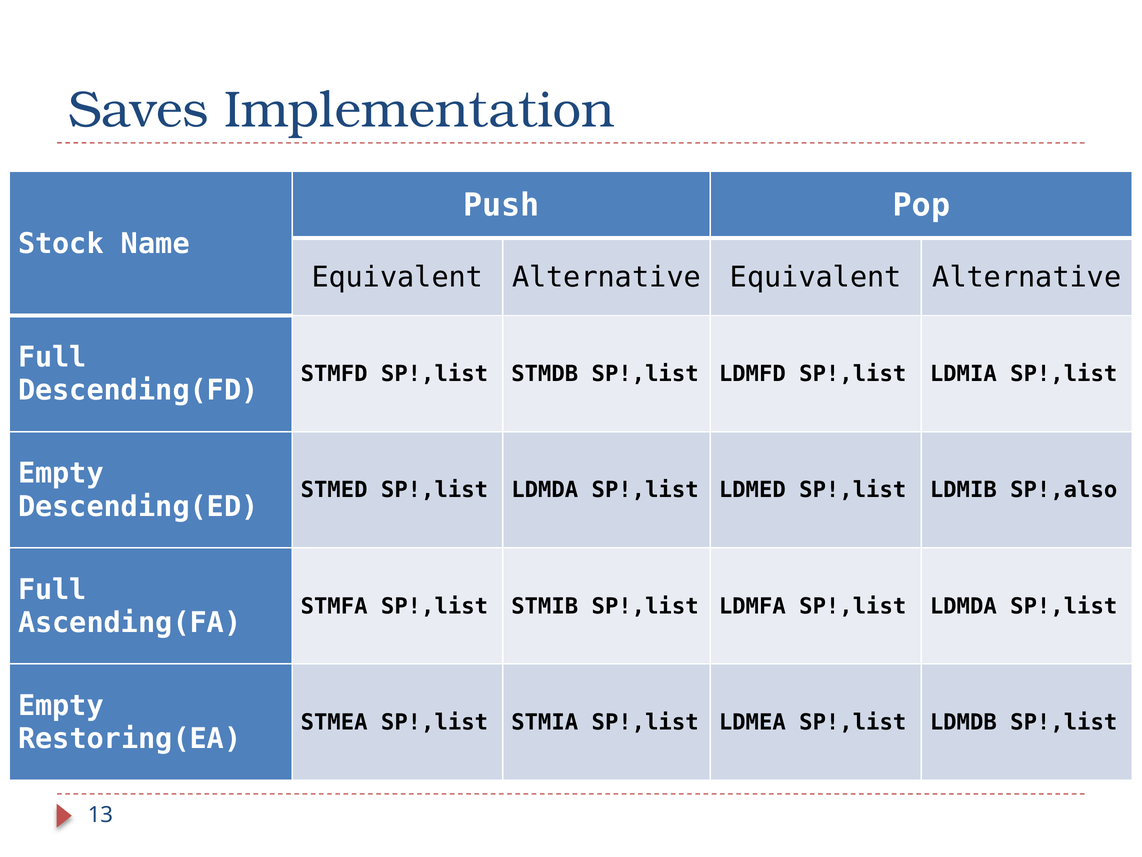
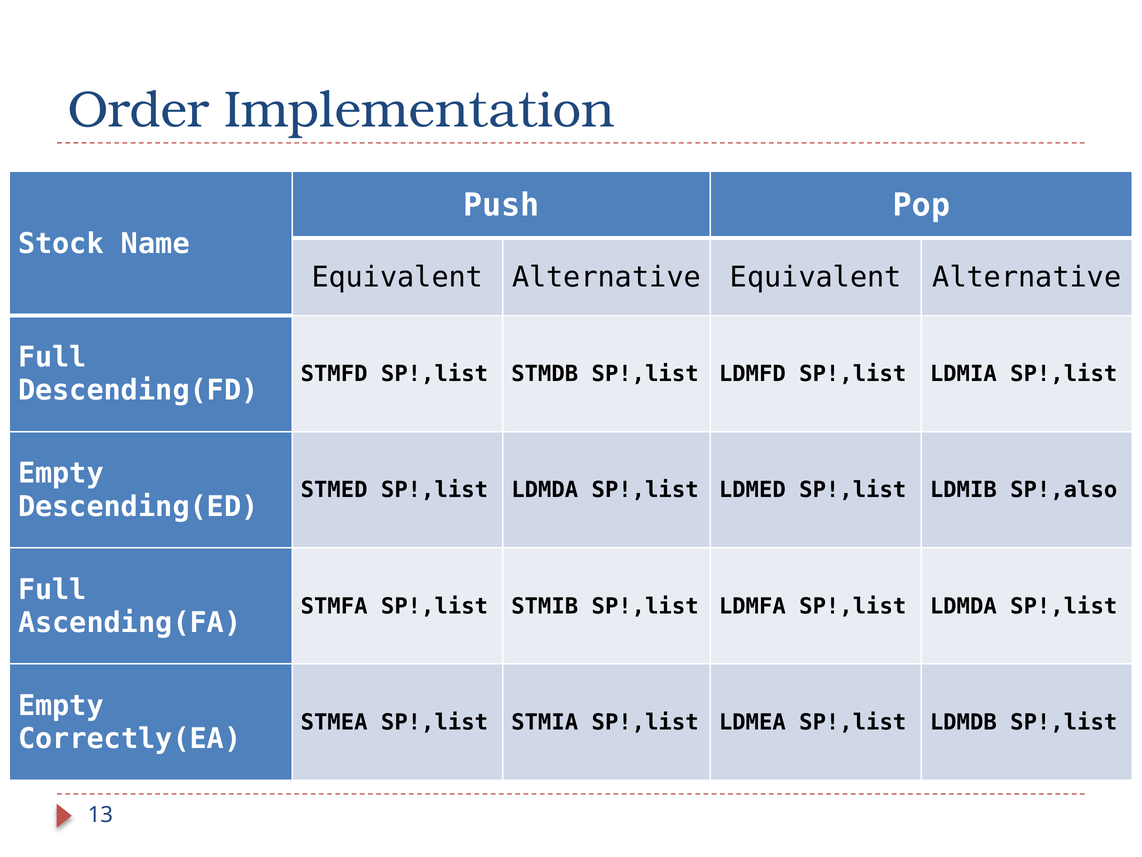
Saves: Saves -> Order (138, 110)
Restoring(EA: Restoring(EA -> Correctly(EA (130, 739)
